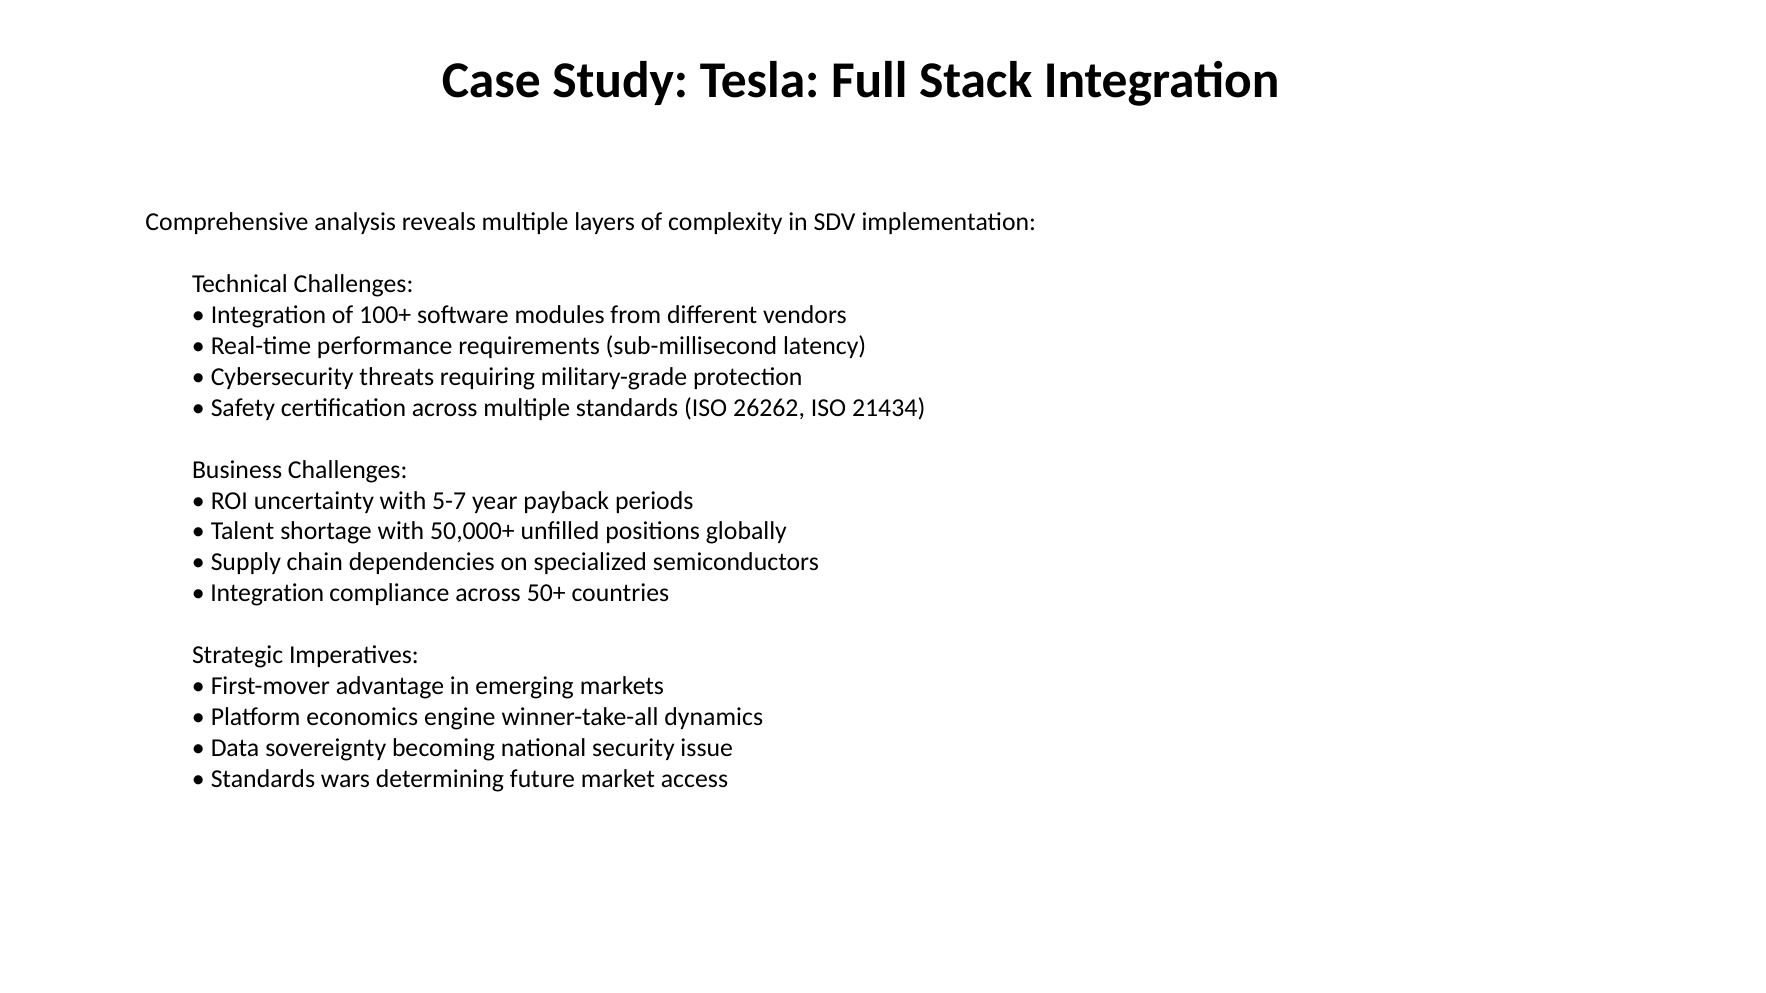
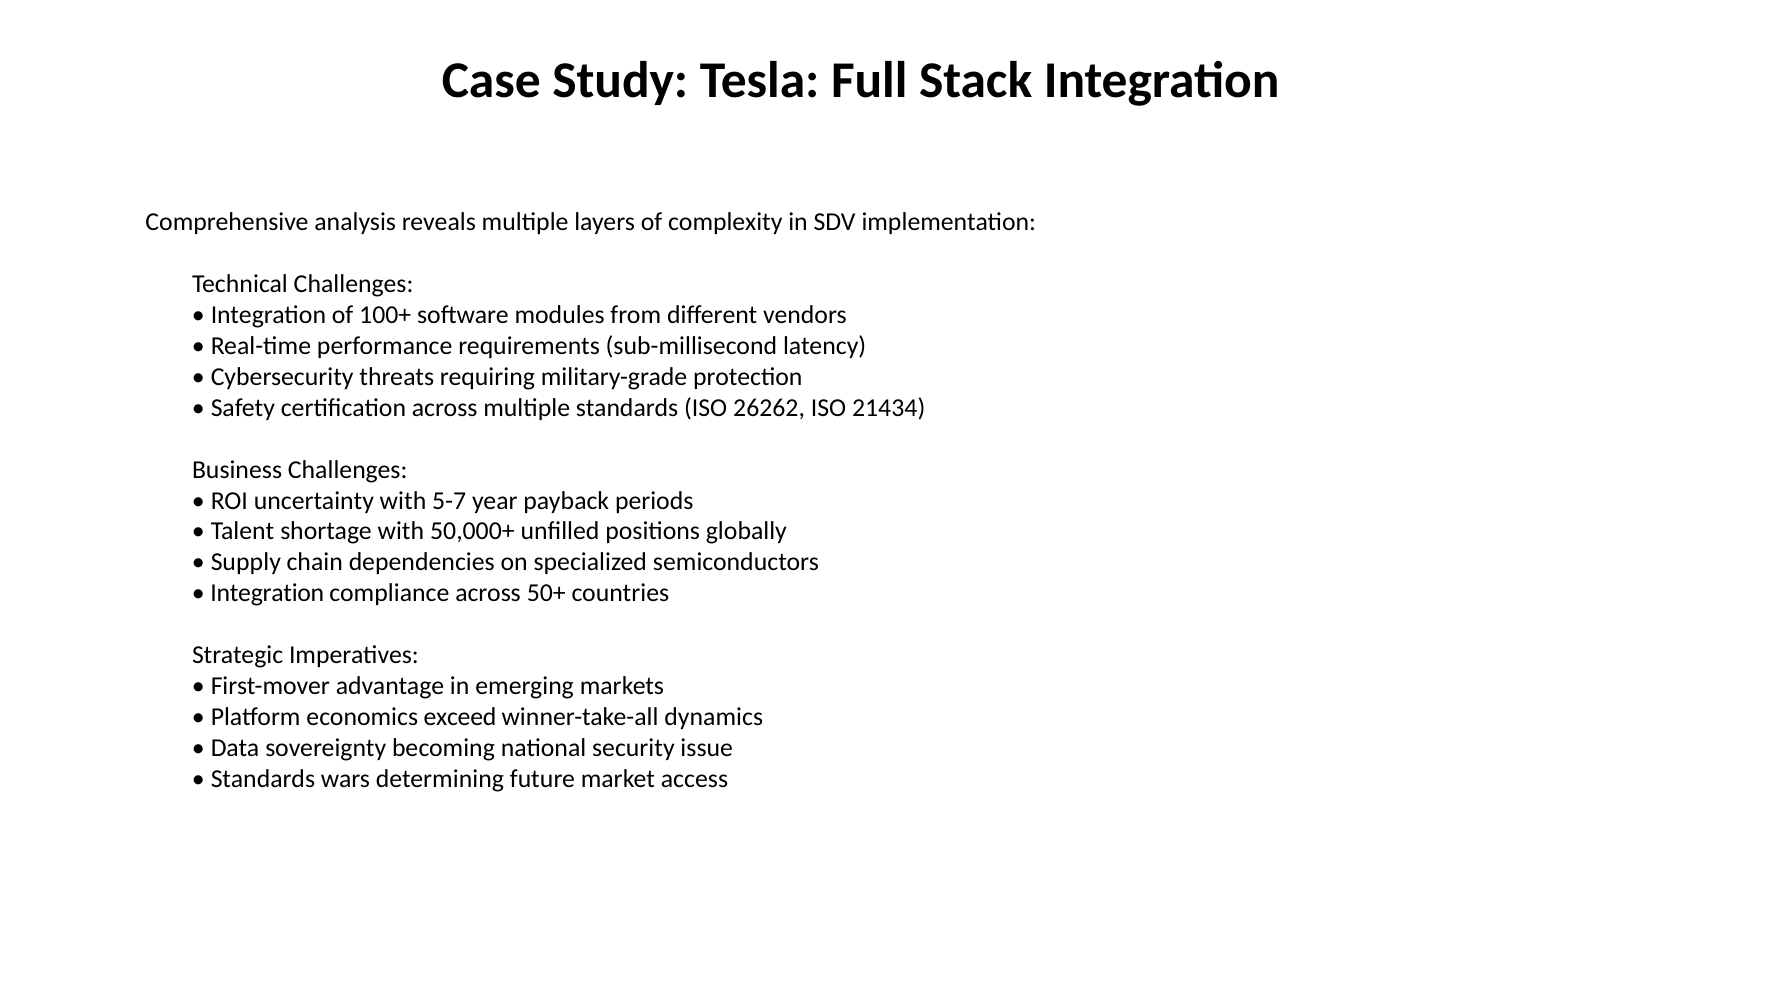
engine: engine -> exceed (460, 717)
